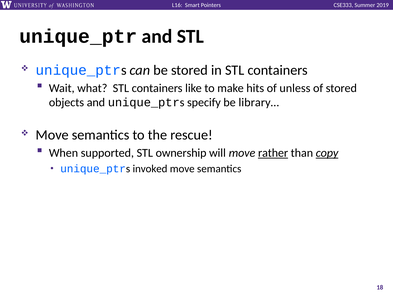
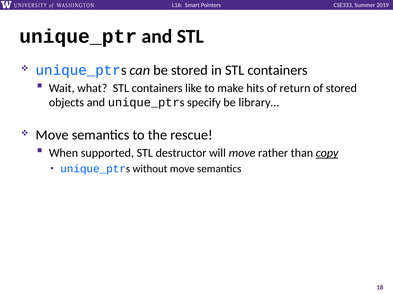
unless: unless -> return (295, 88)
ownership: ownership -> destructor (181, 153)
rather underline: present -> none (273, 153)
invoked: invoked -> without (150, 169)
